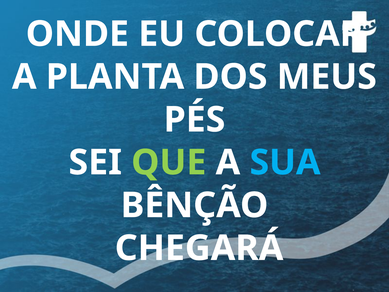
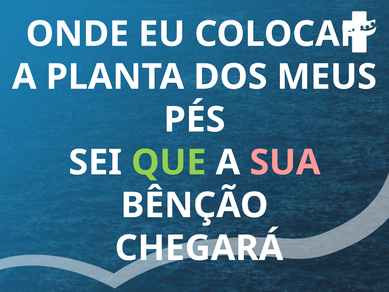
SUA colour: light blue -> pink (285, 162)
